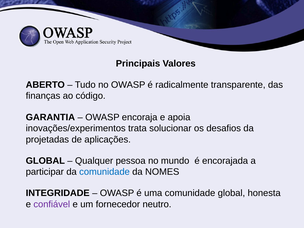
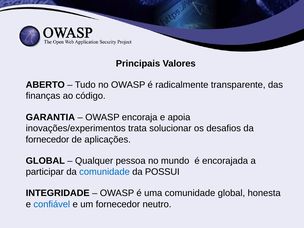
projetadas: projetadas -> fornecedor (47, 139)
NOMES: NOMES -> POSSUI (162, 172)
confiável colour: purple -> blue (52, 204)
